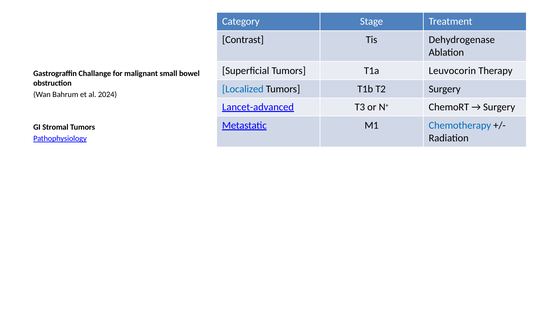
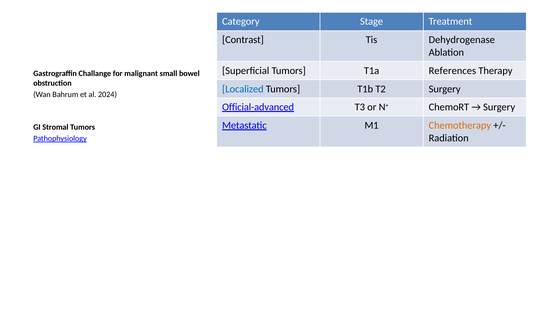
Leuvocorin: Leuvocorin -> References (452, 71)
Lancet-advanced: Lancet-advanced -> Official-advanced (258, 107)
Chemotherapy colour: blue -> orange (460, 125)
